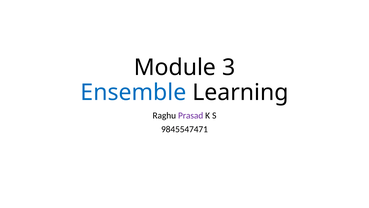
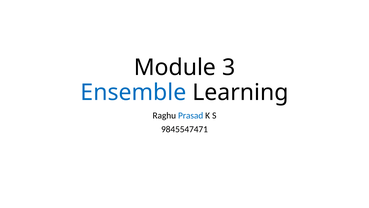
Prasad colour: purple -> blue (191, 115)
